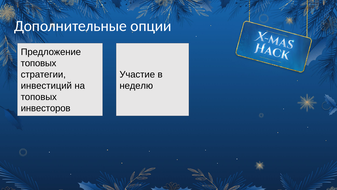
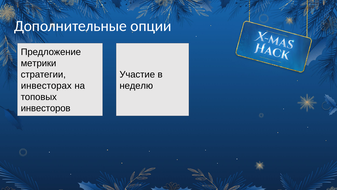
топовых: топовых -> метрики (38, 63)
инвестиций: инвестиций -> инвесторах (46, 86)
